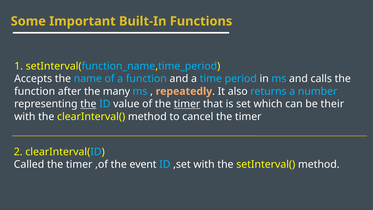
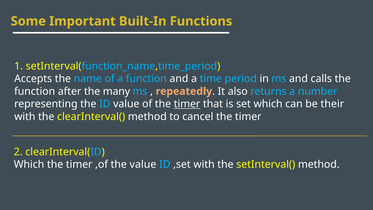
the underline: present -> none (88, 104)
Called: Called -> Which (29, 164)
the event: event -> value (143, 164)
